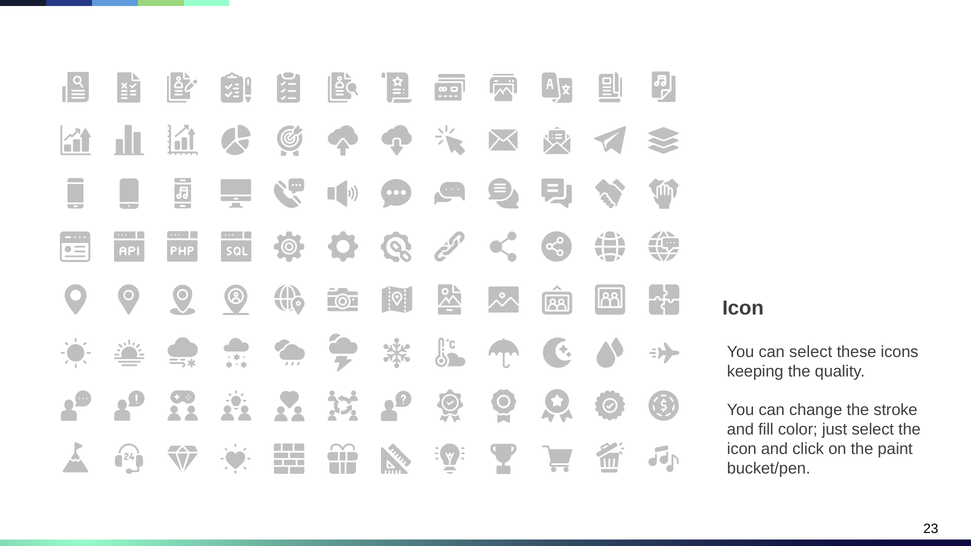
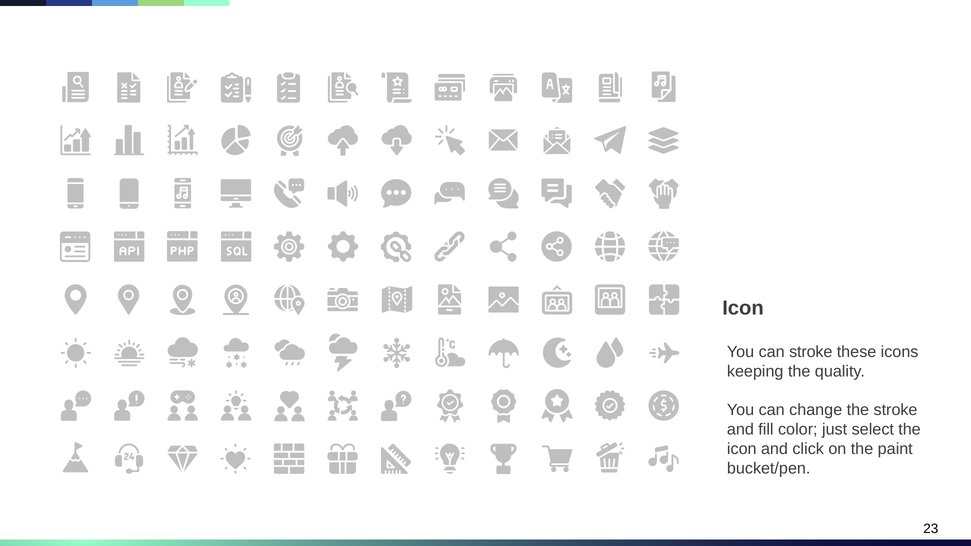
can select: select -> stroke (811, 352)
